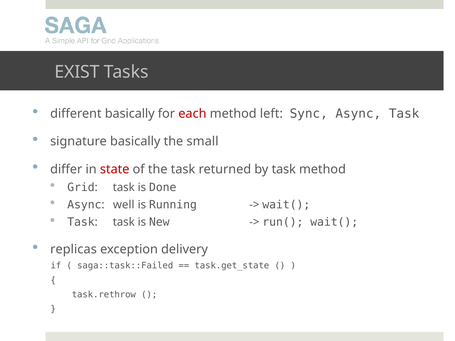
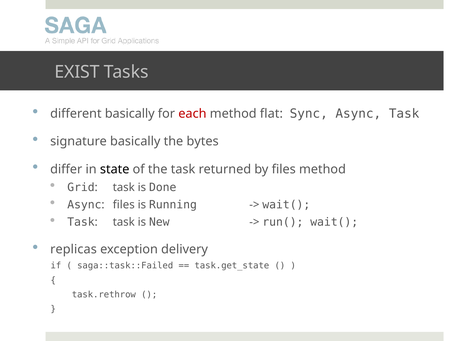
left: left -> flat (271, 114)
small: small -> bytes (203, 141)
state colour: red -> black (115, 169)
by task: task -> files (284, 169)
well: well -> files (124, 205)
